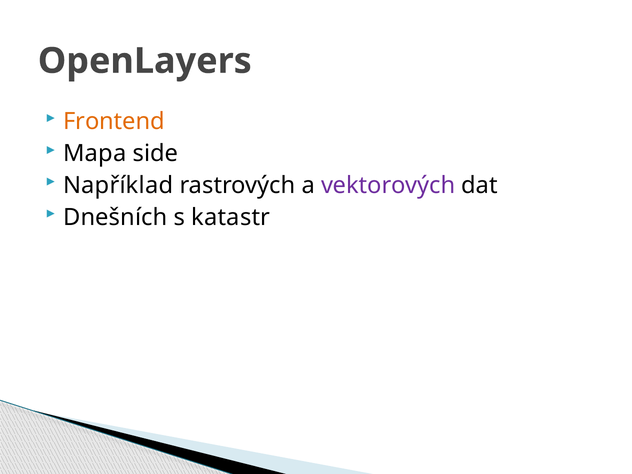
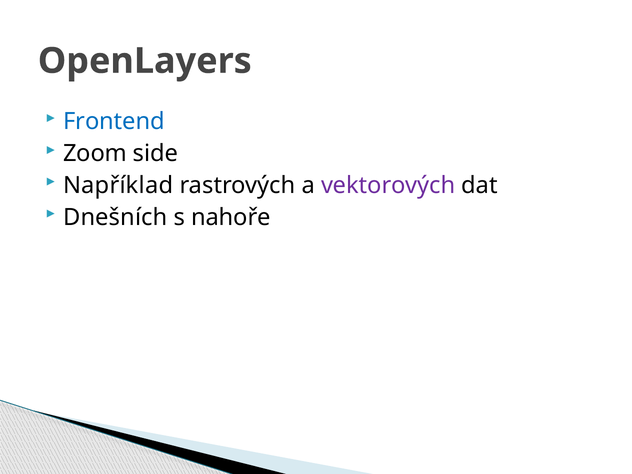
Frontend colour: orange -> blue (114, 121)
Mapa: Mapa -> Zoom (95, 153)
katastr: katastr -> nahoře (231, 217)
